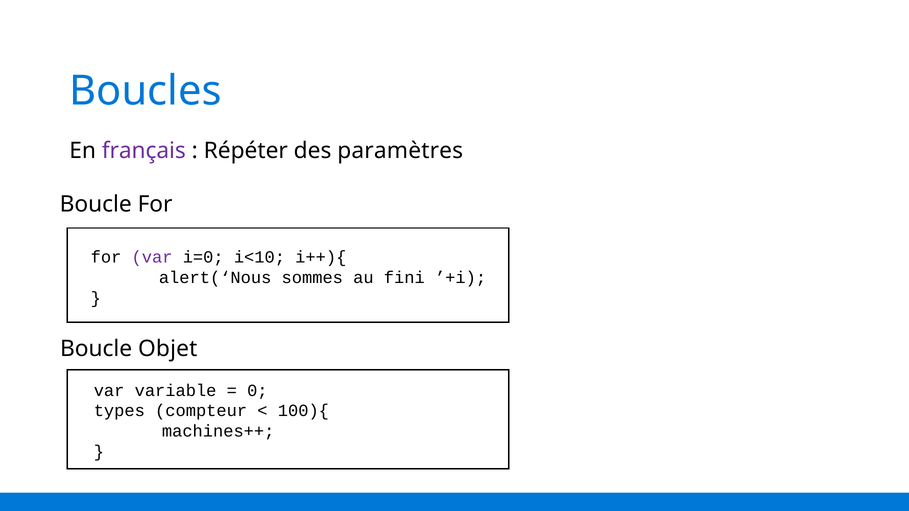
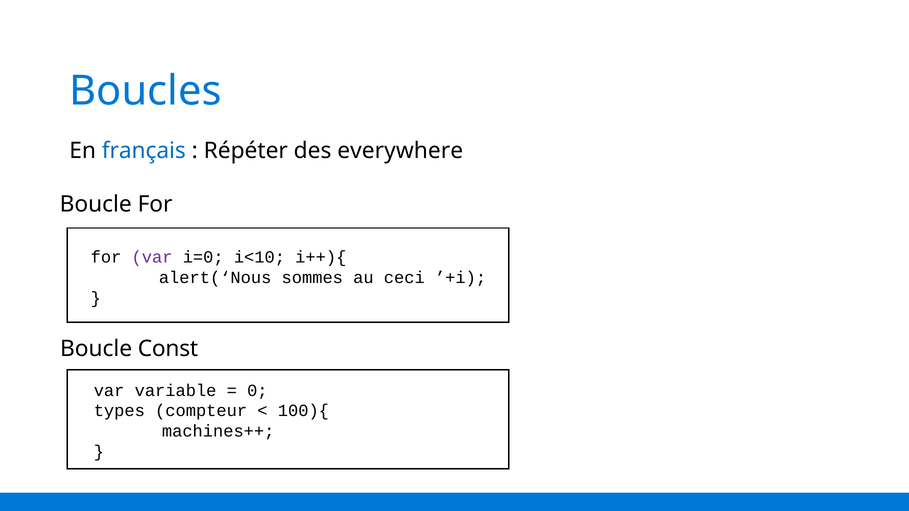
français colour: purple -> blue (144, 151)
paramètres: paramètres -> everywhere (400, 151)
fini: fini -> ceci (404, 278)
Objet: Objet -> Const (168, 349)
